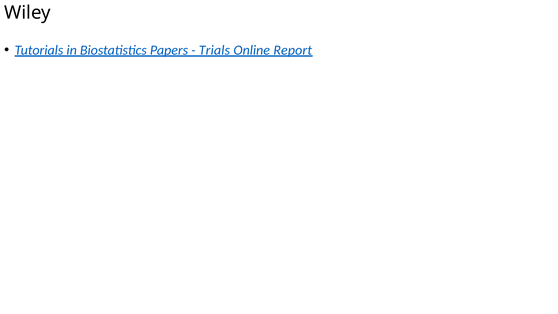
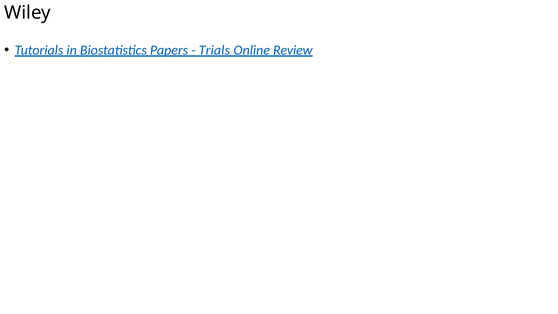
Report: Report -> Review (293, 50)
